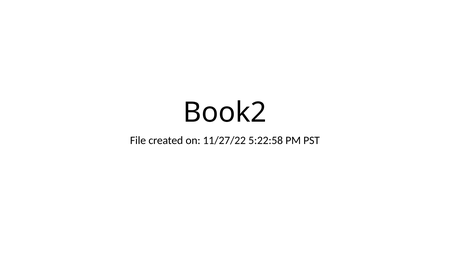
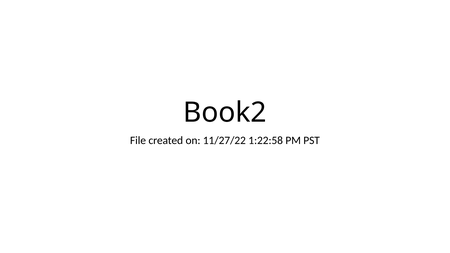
5:22:58: 5:22:58 -> 1:22:58 (266, 141)
